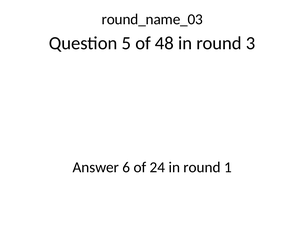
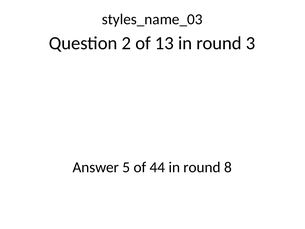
round_name_03: round_name_03 -> styles_name_03 (152, 19)
5: 5 -> 2 (126, 43)
48: 48 -> 13 (164, 43)
6: 6 -> 5 (126, 167)
24: 24 -> 44 (157, 167)
1: 1 -> 8 (228, 167)
